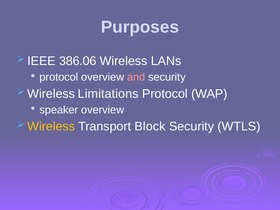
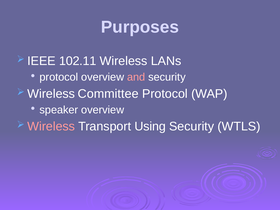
386.06: 386.06 -> 102.11 (78, 61)
Limitations: Limitations -> Committee (108, 94)
Wireless colour: yellow -> pink (51, 126)
Block: Block -> Using (150, 126)
